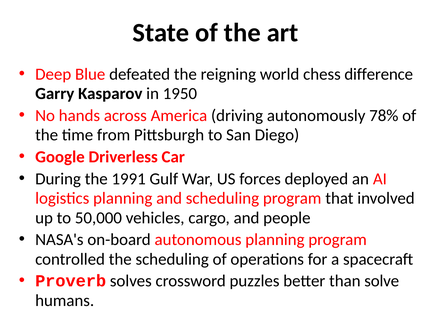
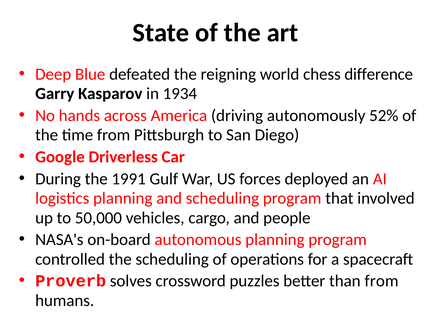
1950: 1950 -> 1934 (180, 94)
78%: 78% -> 52% (384, 116)
than solve: solve -> from (382, 281)
